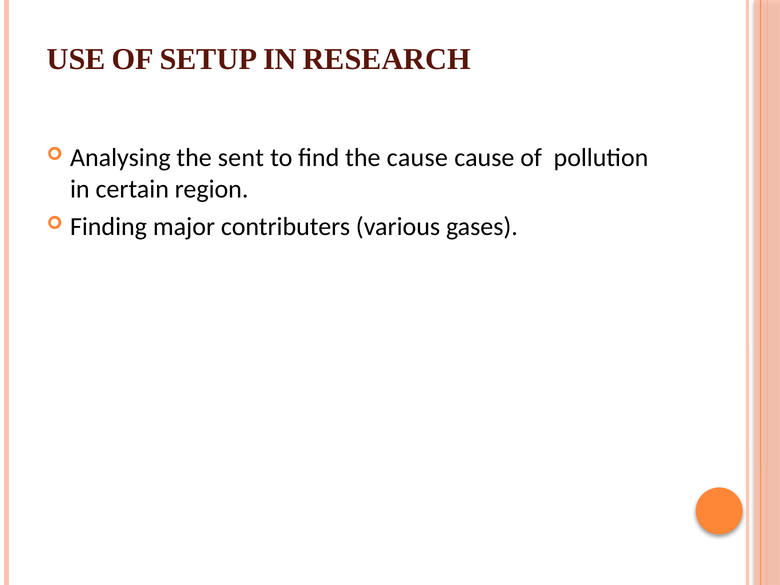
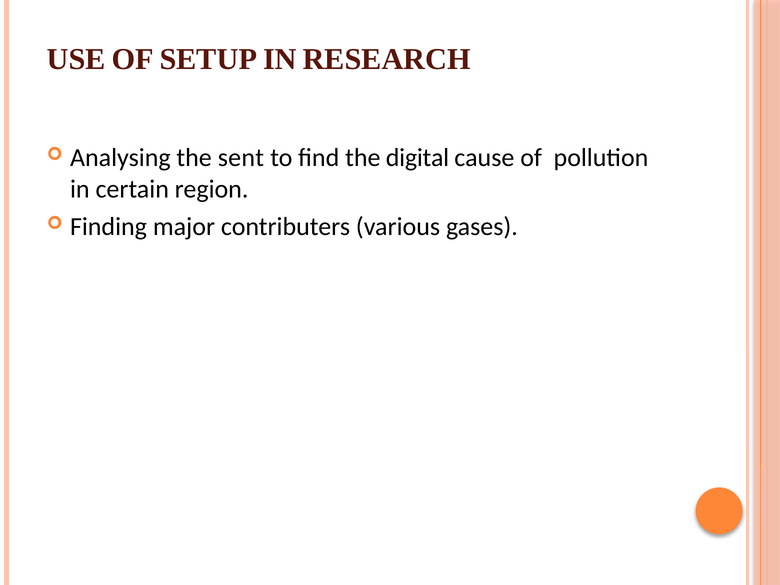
the cause: cause -> digital (418, 158)
